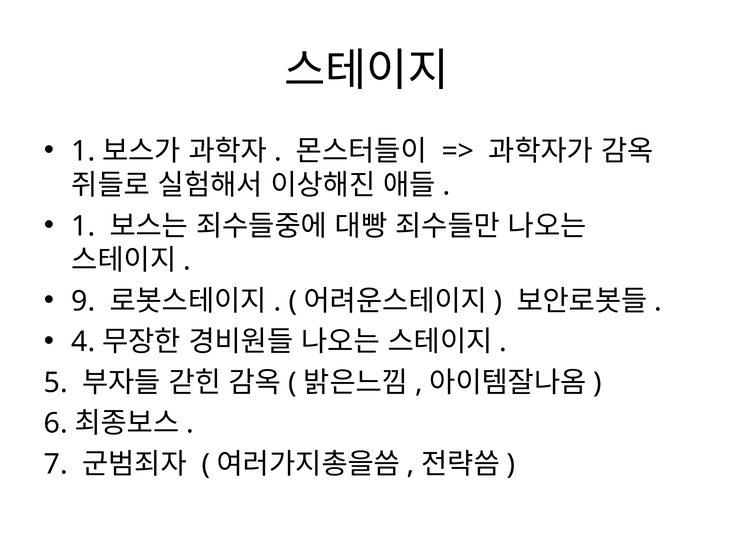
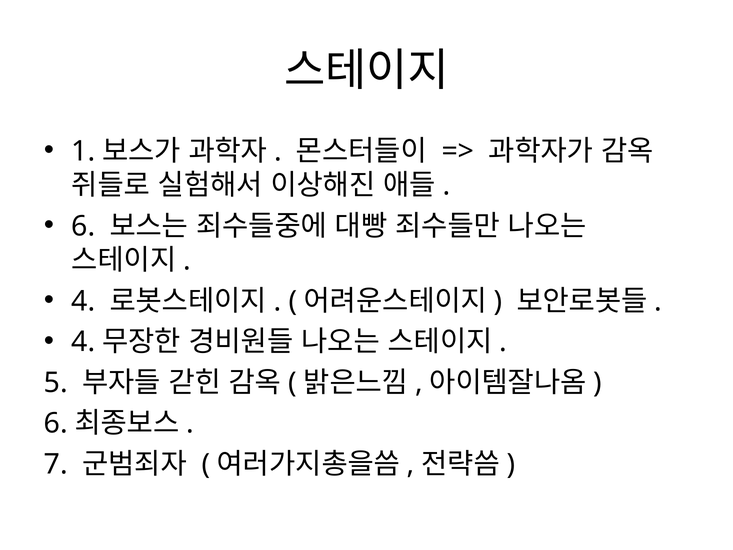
1: 1 -> 6 (83, 226)
9: 9 -> 4 (83, 301)
